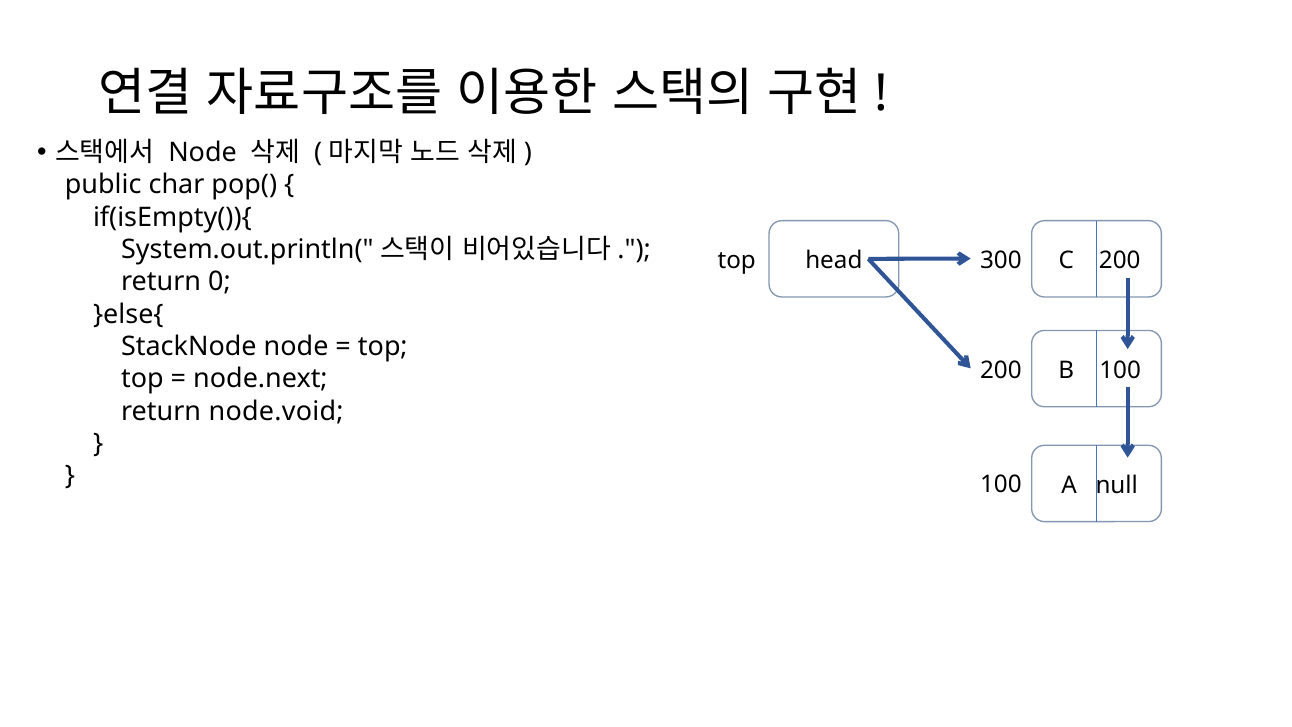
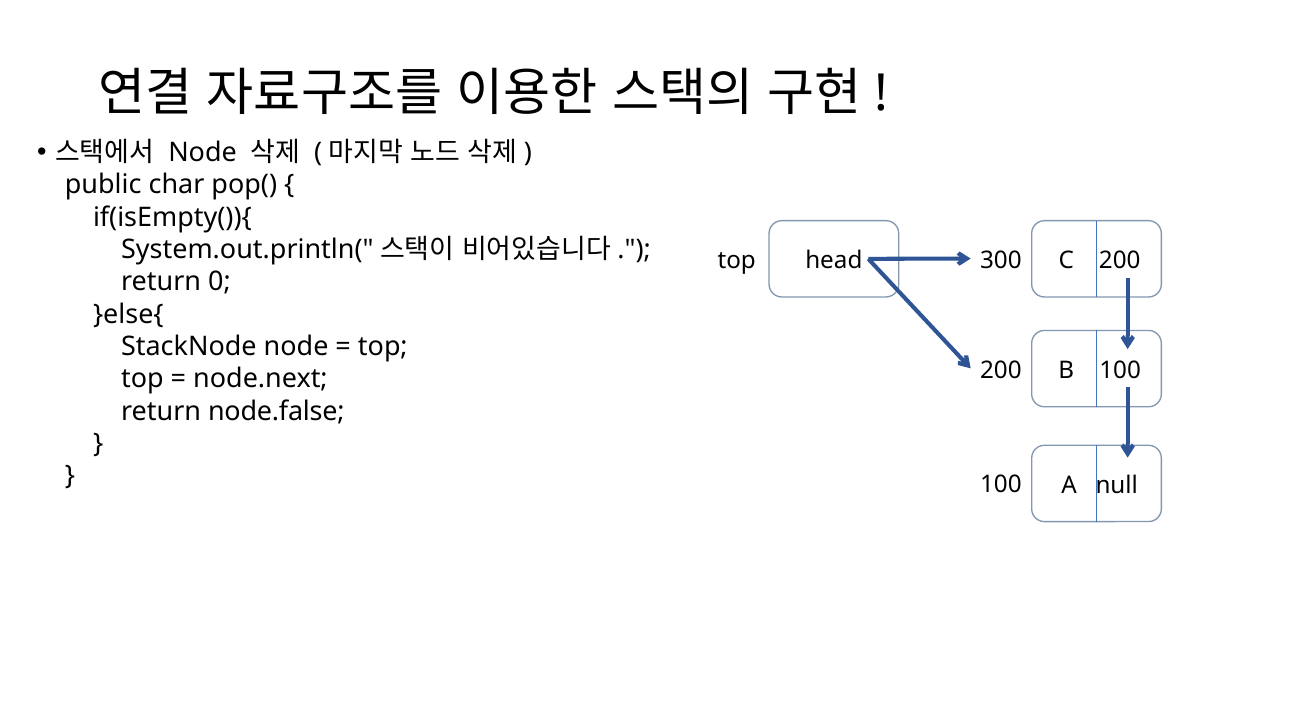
node.void: node.void -> node.false (276, 411)
